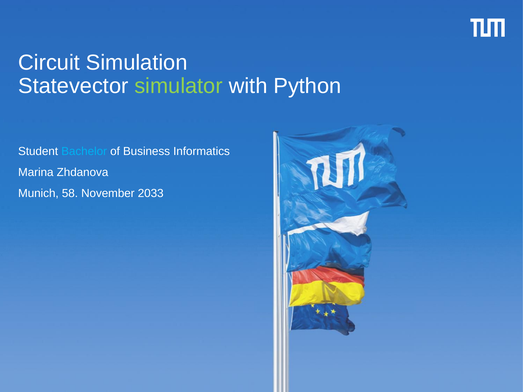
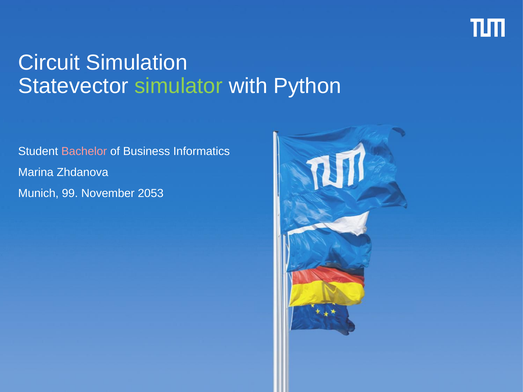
Bachelor colour: light blue -> pink (84, 152)
58: 58 -> 99 (70, 193)
2033: 2033 -> 2053 (151, 193)
